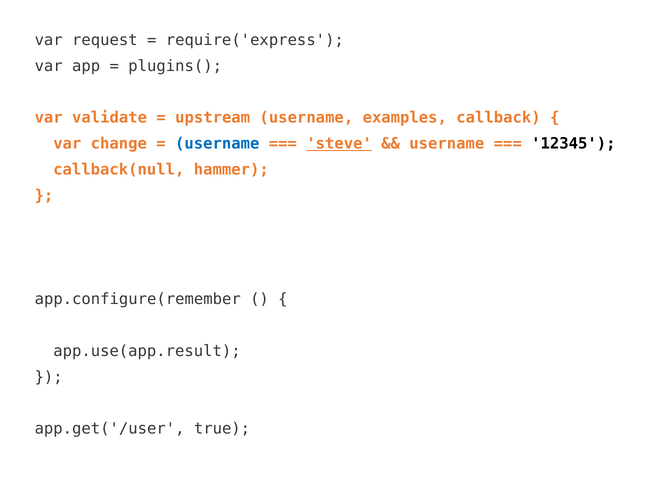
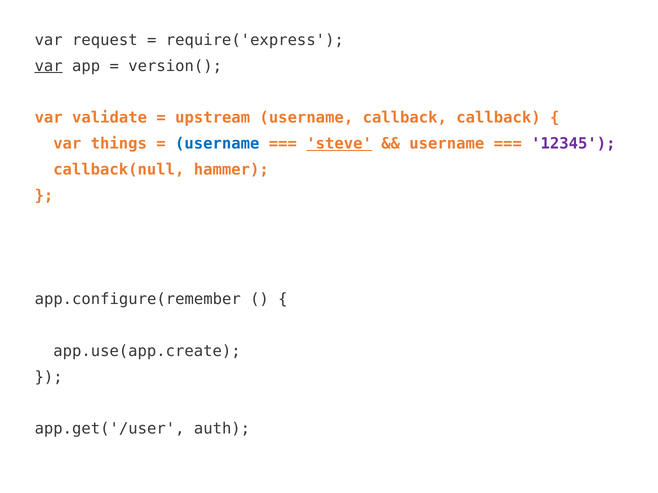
var underline: none -> present (49, 66)
plugins(: plugins( -> version( (175, 66)
username examples: examples -> callback (405, 118)
change: change -> things (119, 144)
12345 colour: black -> purple (573, 144)
app.use(app.result: app.use(app.result -> app.use(app.create (147, 351)
true: true -> auth (222, 429)
